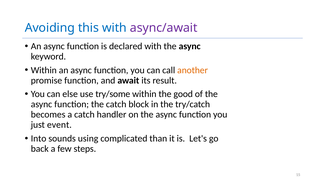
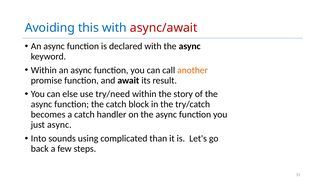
async/await colour: purple -> red (164, 28)
try/some: try/some -> try/need (113, 94)
good: good -> story (183, 94)
just event: event -> async (59, 125)
